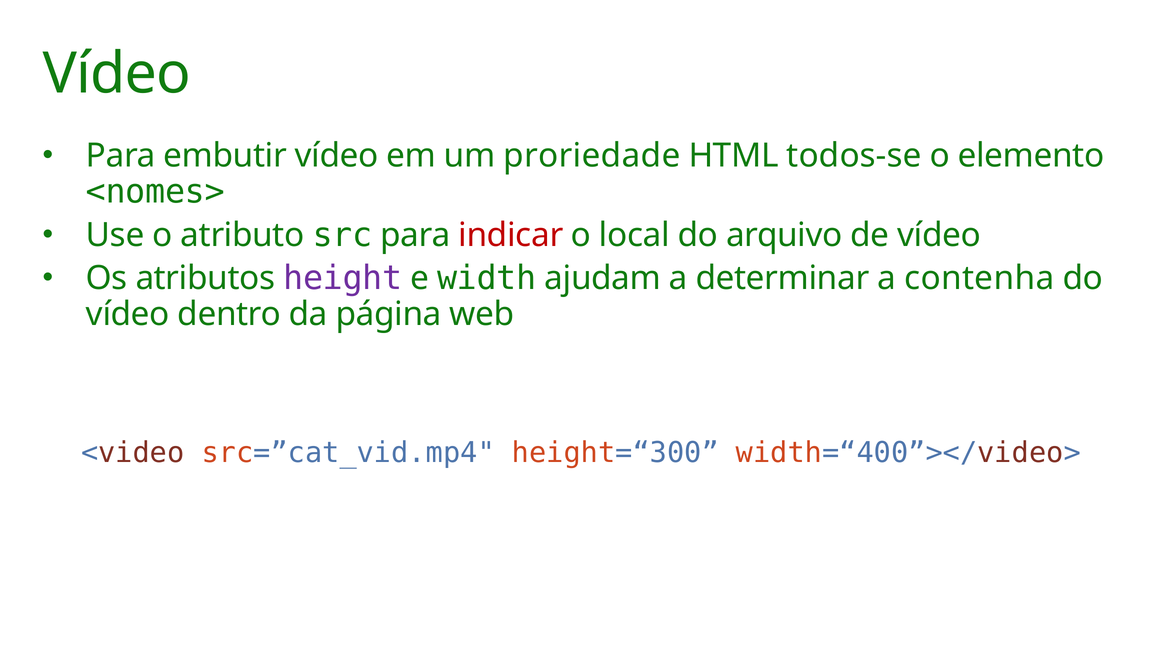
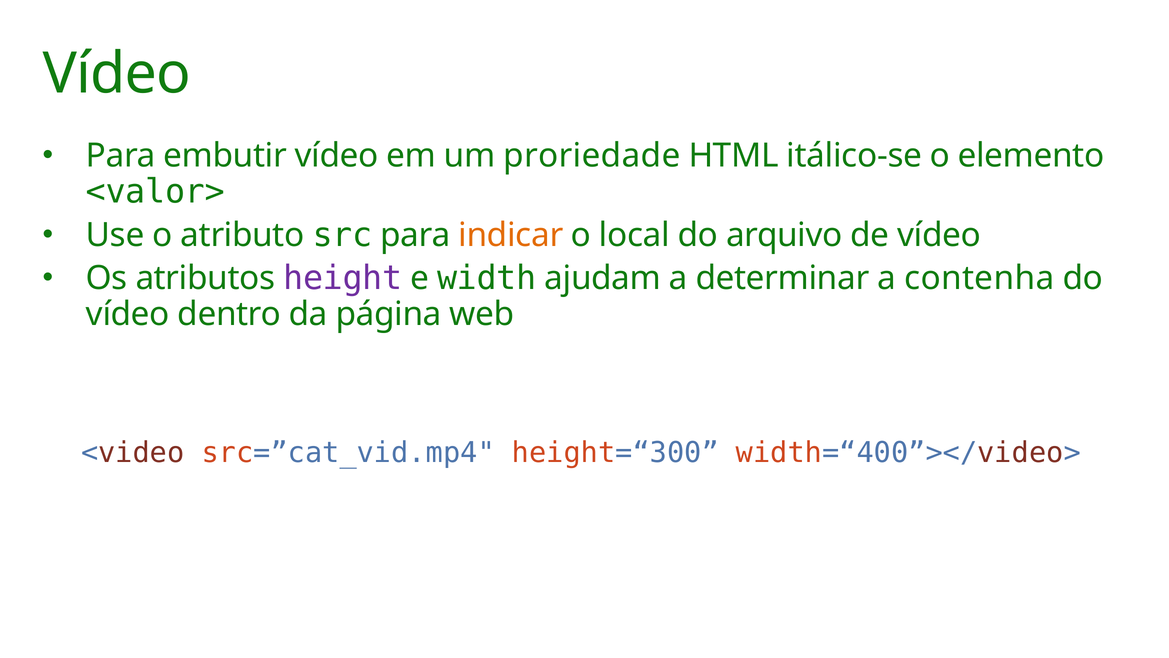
todos-se: todos-se -> itálico-se (854, 155)
<nomes>: <nomes> -> <valor> (155, 191)
indicar colour: red -> orange (511, 235)
